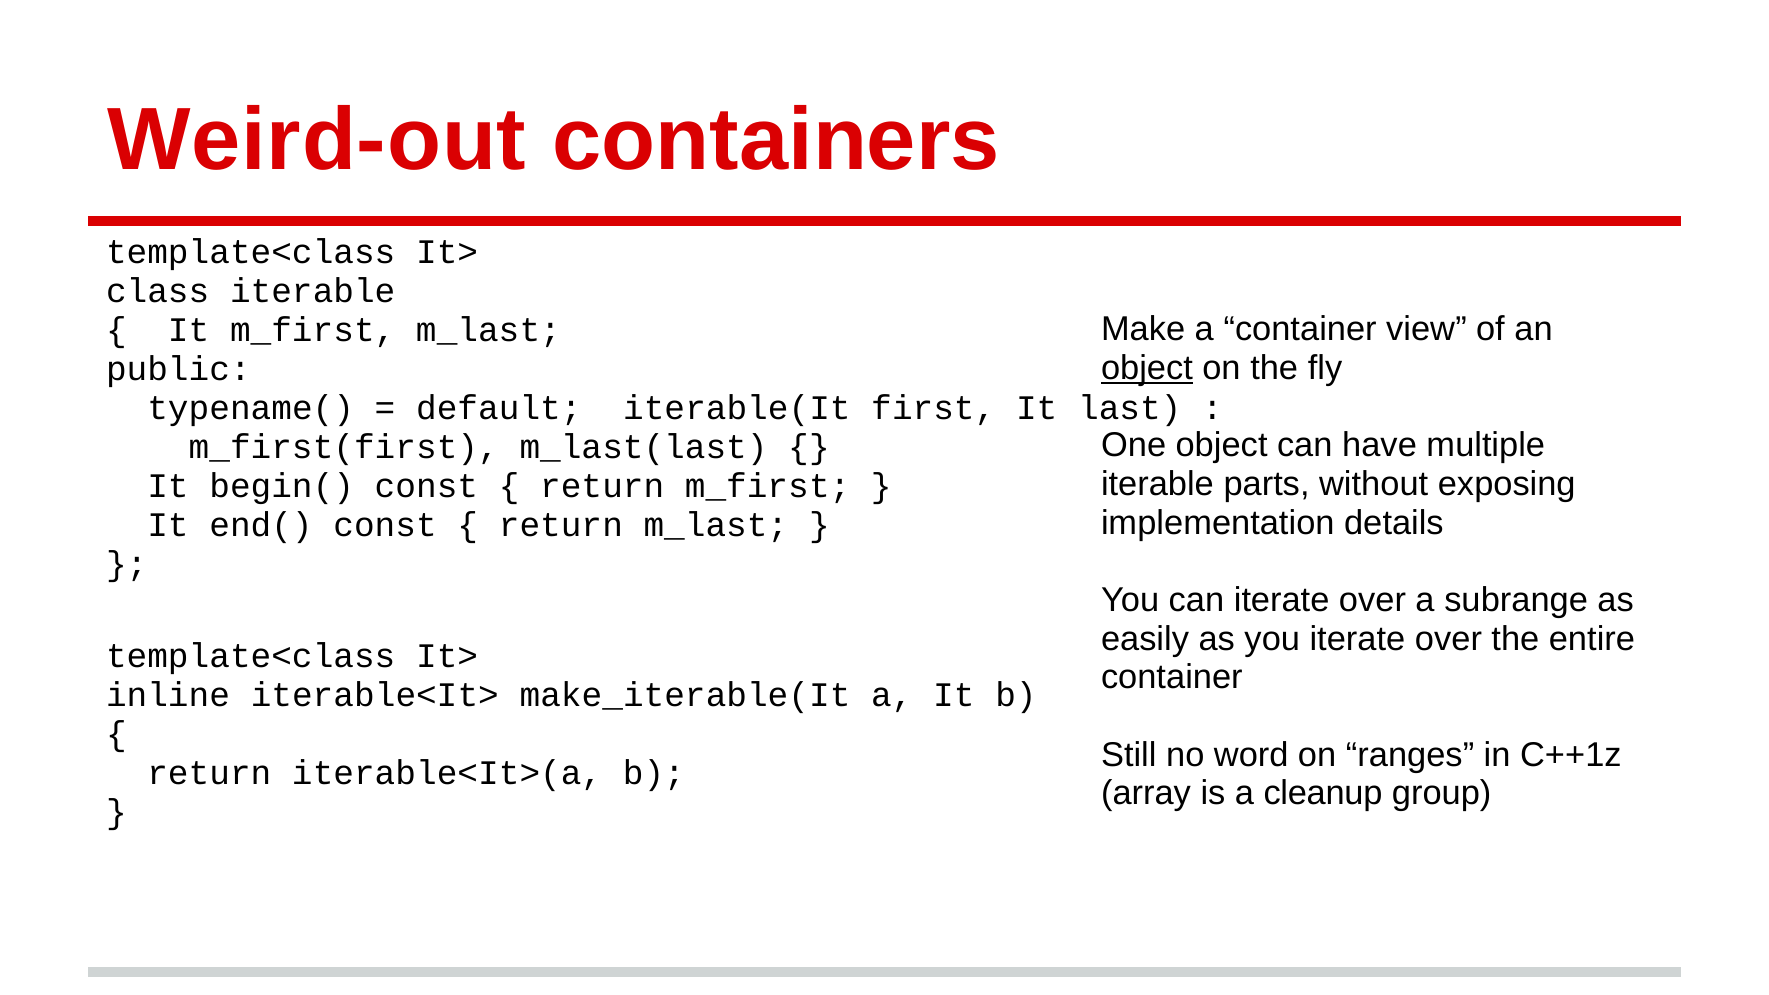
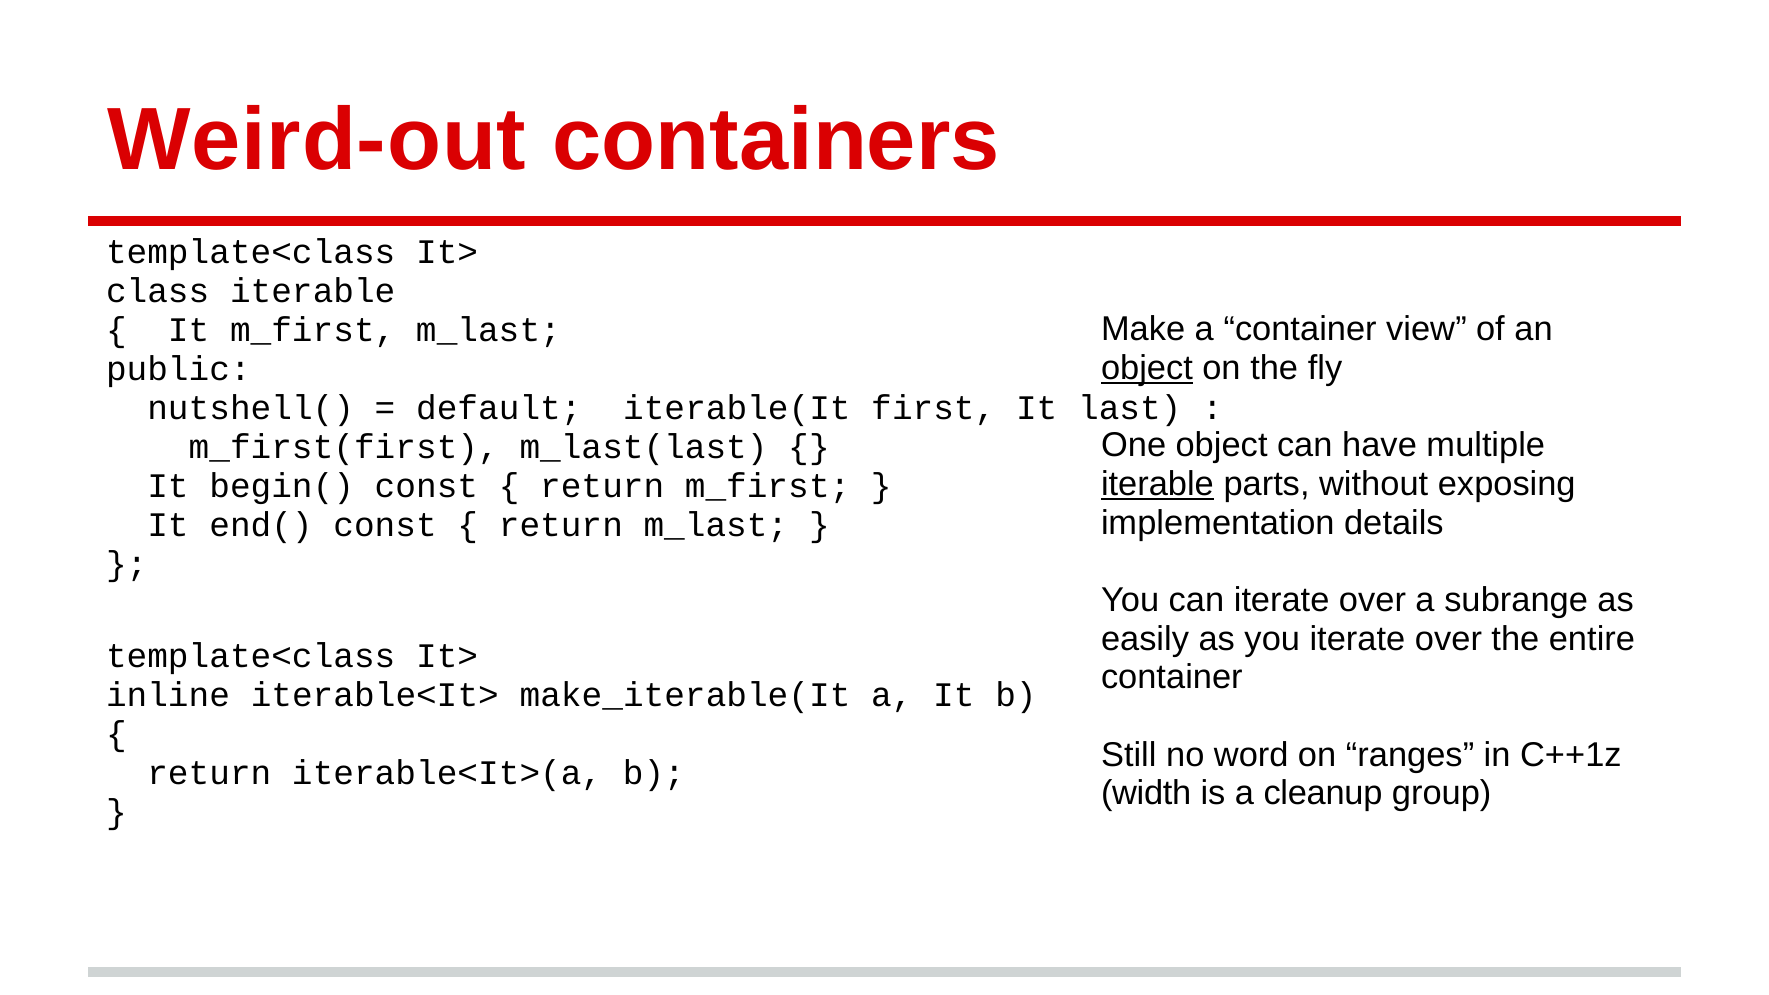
typename(: typename( -> nutshell( (251, 408)
iterable underline: none -> present (1157, 484)
array: array -> width (1146, 793)
